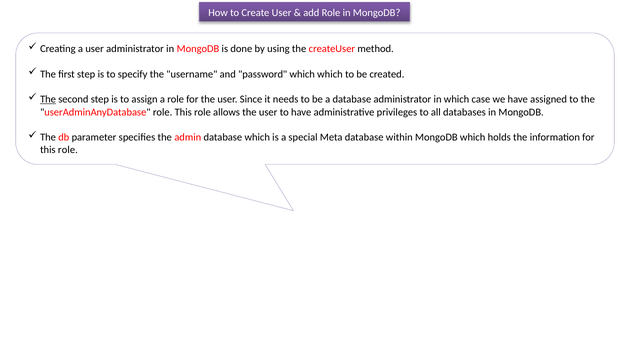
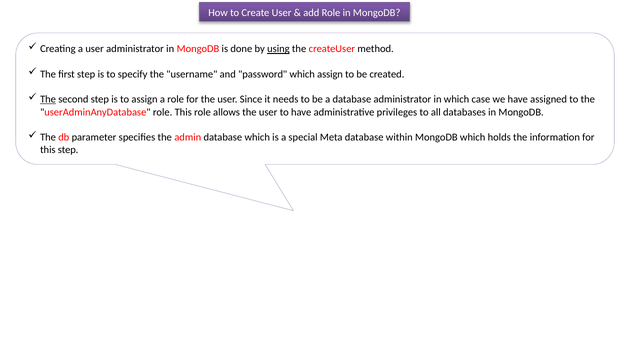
using underline: none -> present (278, 49)
which which: which -> assign (330, 74)
role: role -> step (68, 150)
